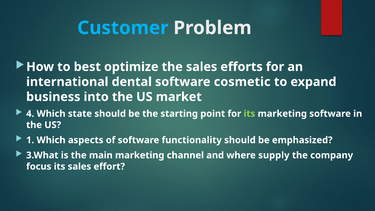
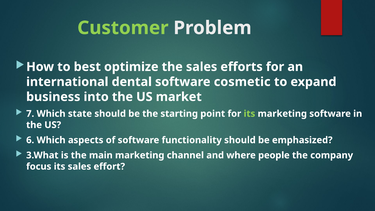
Customer colour: light blue -> light green (123, 28)
4: 4 -> 7 (30, 114)
1: 1 -> 6 (30, 140)
supply: supply -> people (274, 155)
